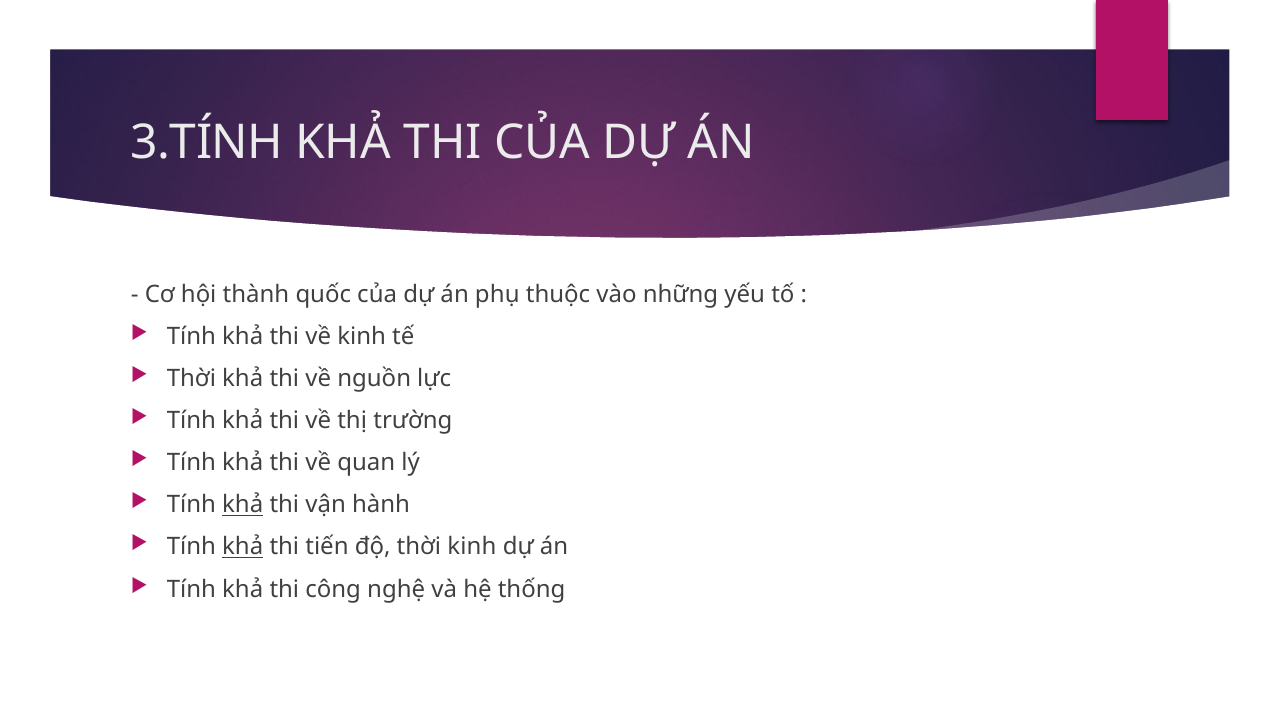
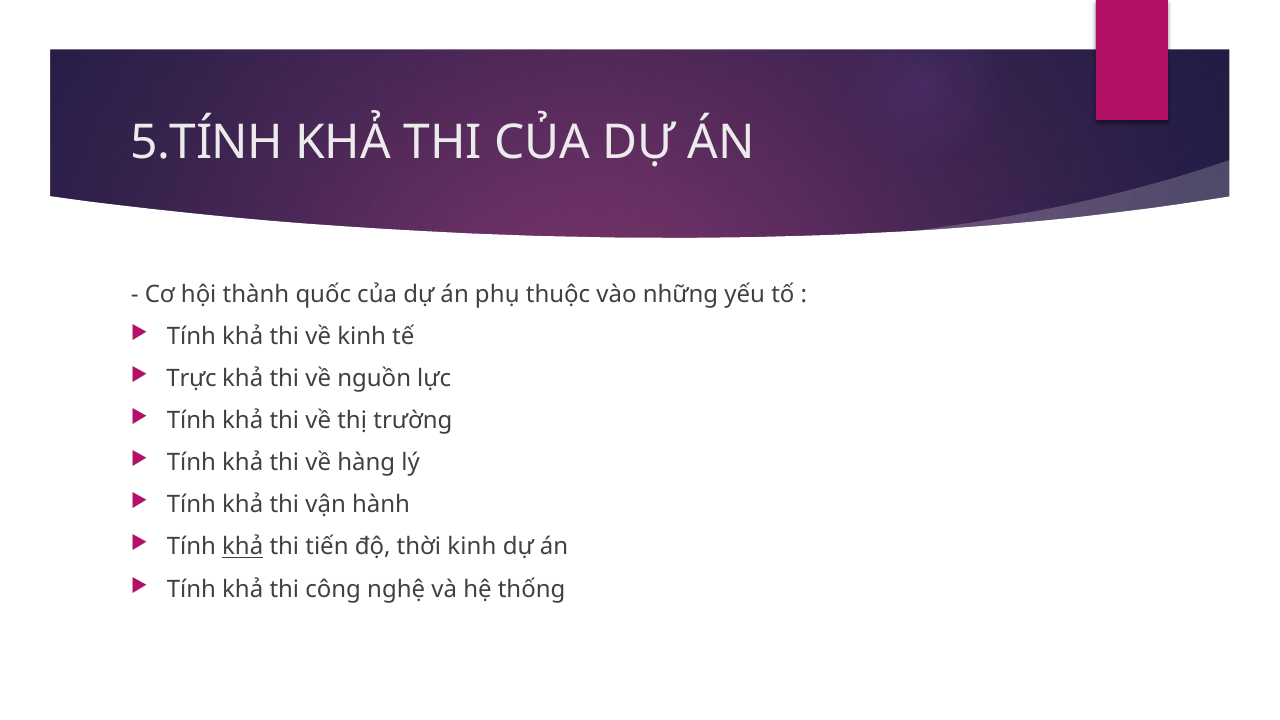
3.TÍNH: 3.TÍNH -> 5.TÍNH (207, 143)
Thời: Thời -> Trực (192, 378)
quan: quan -> hàng (366, 463)
khả underline: present -> none (243, 505)
